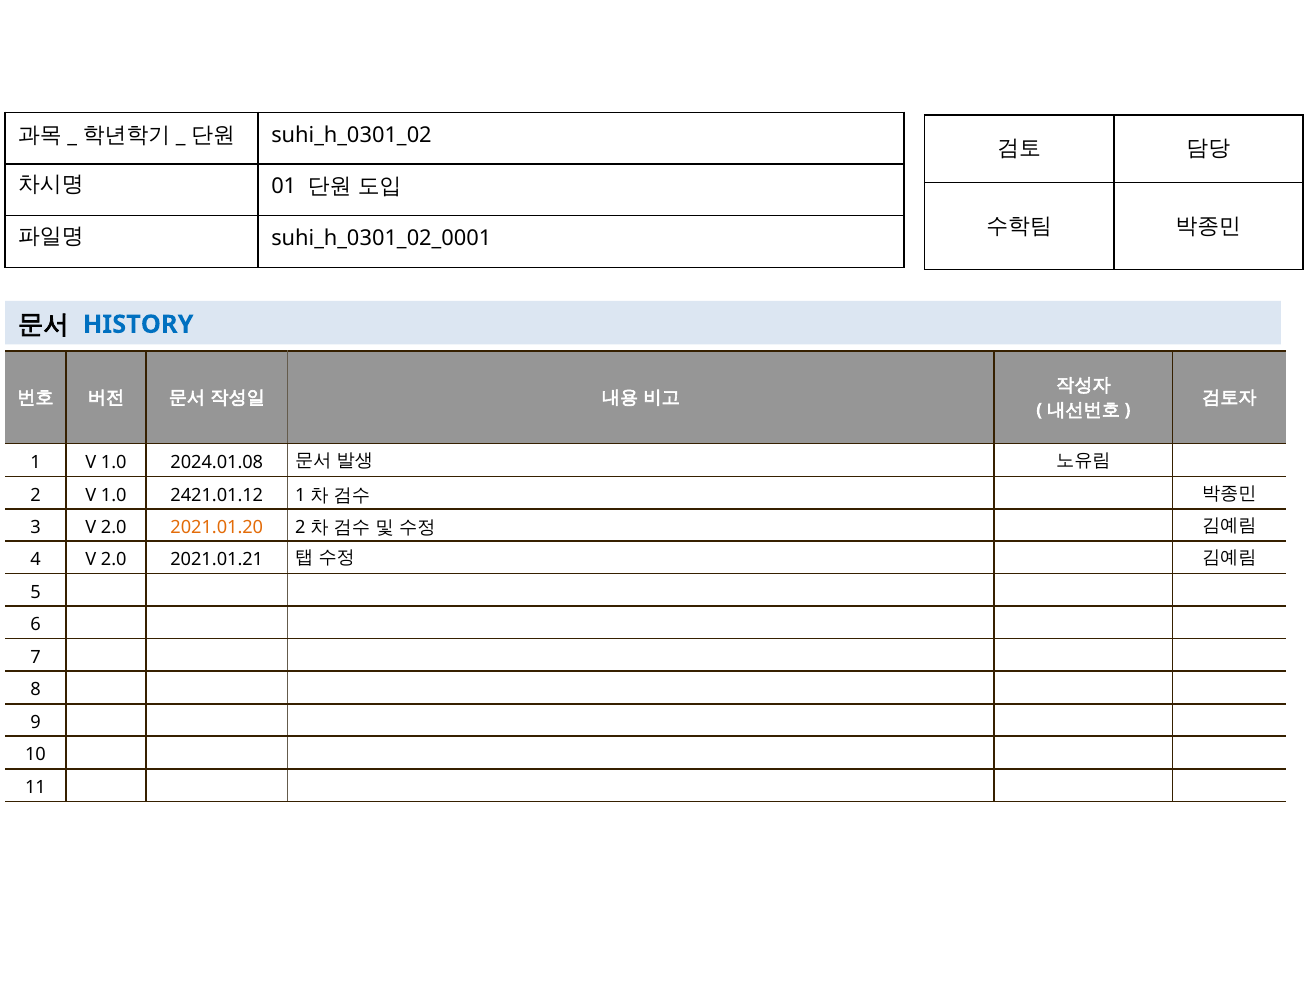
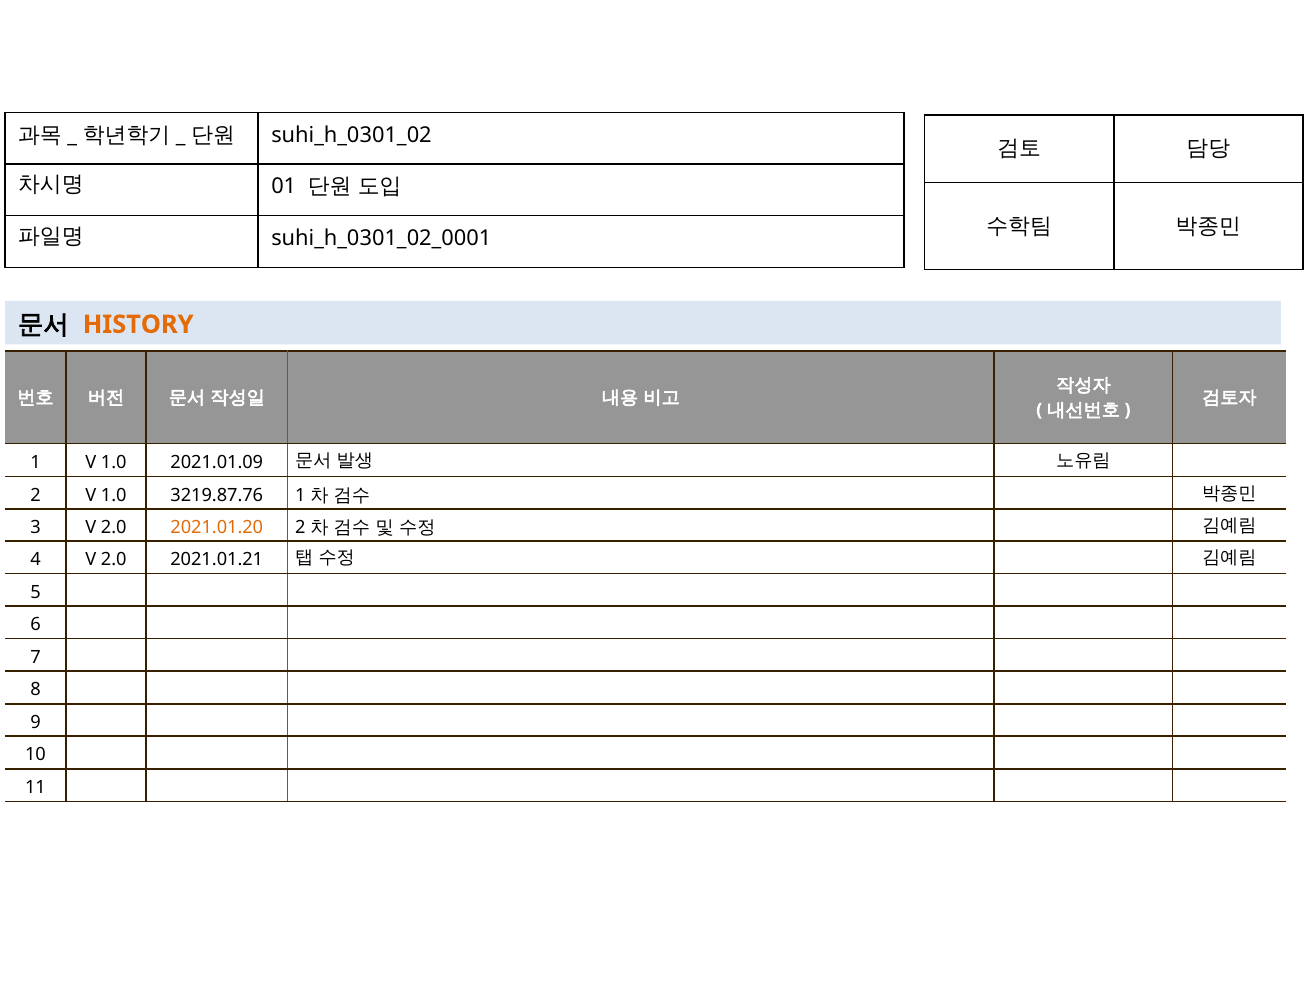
HISTORY colour: blue -> orange (138, 324)
2024.01.08: 2024.01.08 -> 2021.01.09 (217, 462)
2421.01.12: 2421.01.12 -> 3219.87.76 (217, 495)
